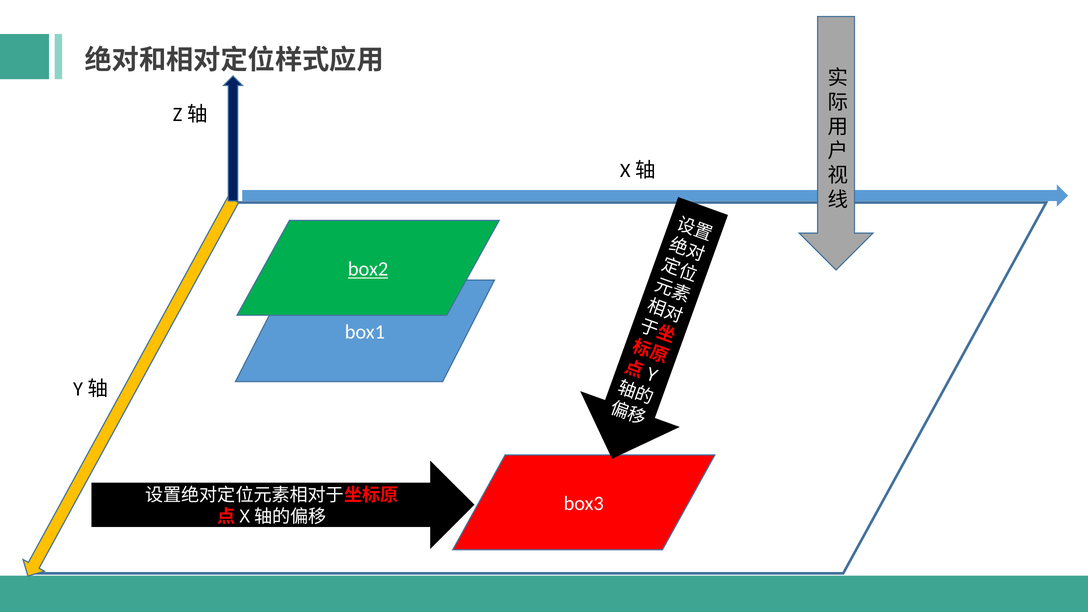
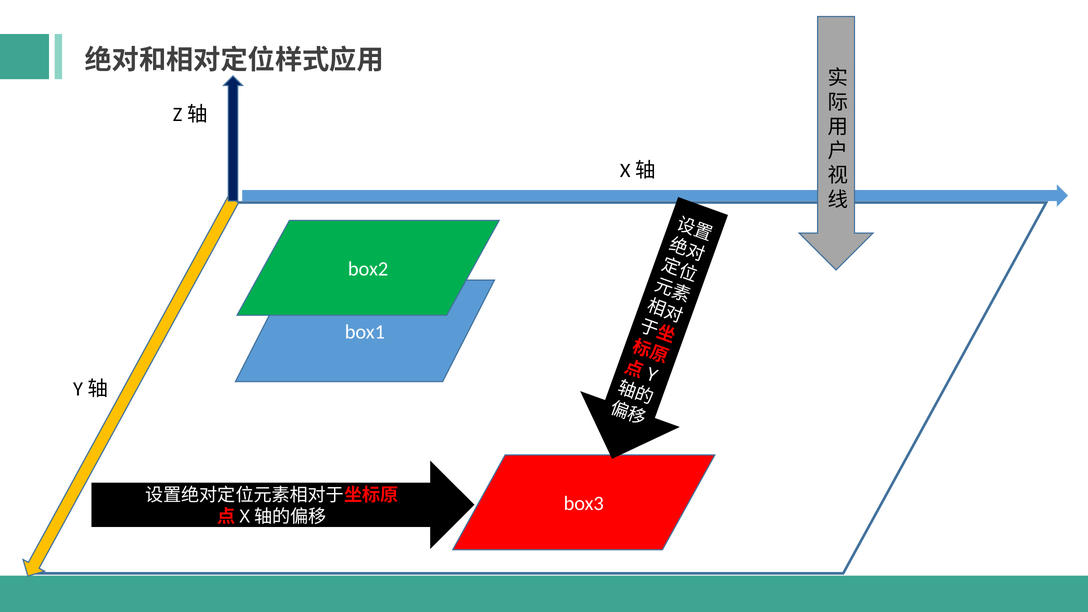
box2 underline: present -> none (368, 269)
